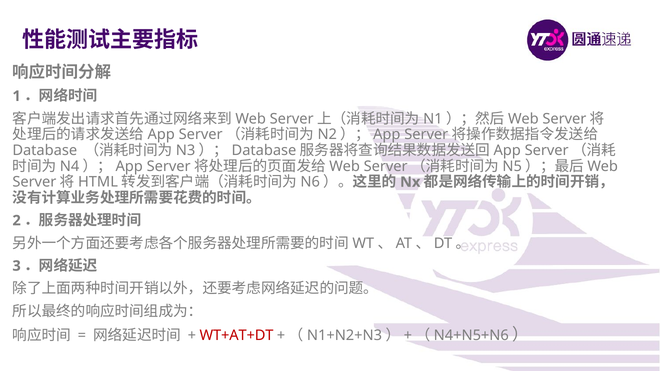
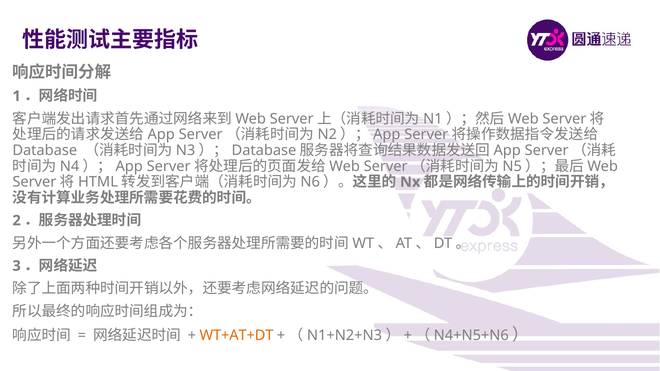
WT+AT+DT colour: red -> orange (237, 336)
